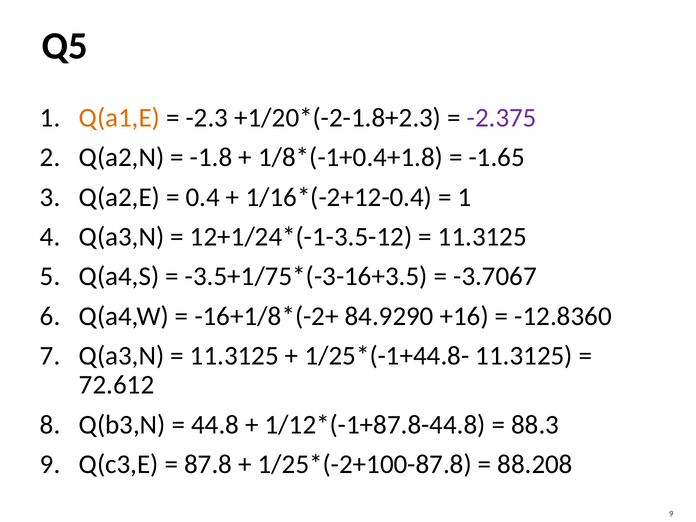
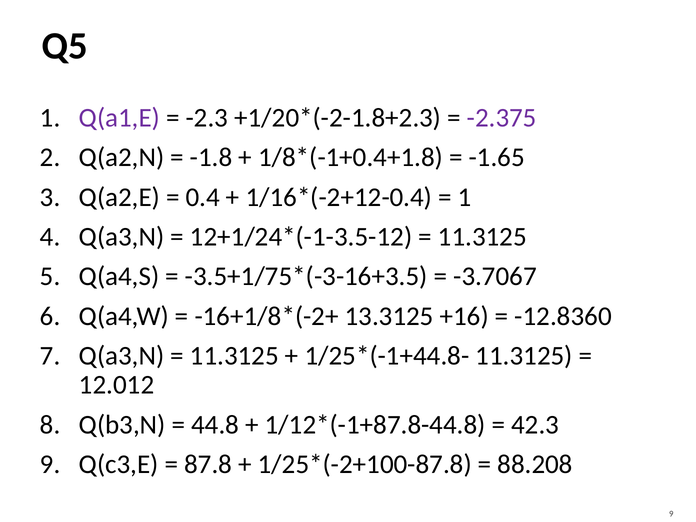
Q(a1,E colour: orange -> purple (120, 118)
84.9290: 84.9290 -> 13.3125 (389, 316)
72.612: 72.612 -> 12.012 (117, 385)
88.3: 88.3 -> 42.3 (535, 425)
